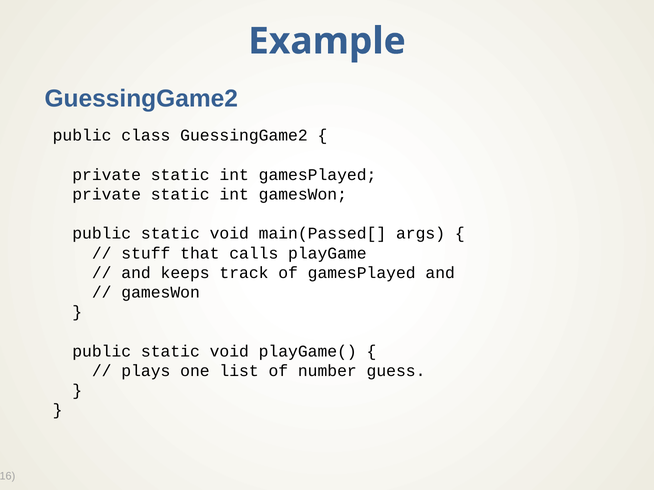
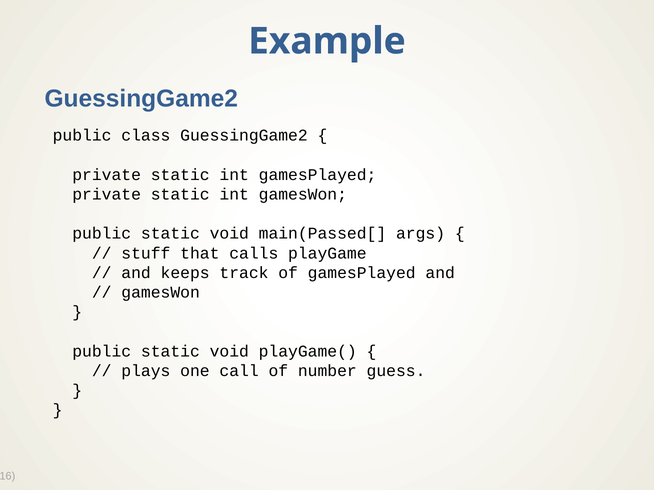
list: list -> call (239, 371)
